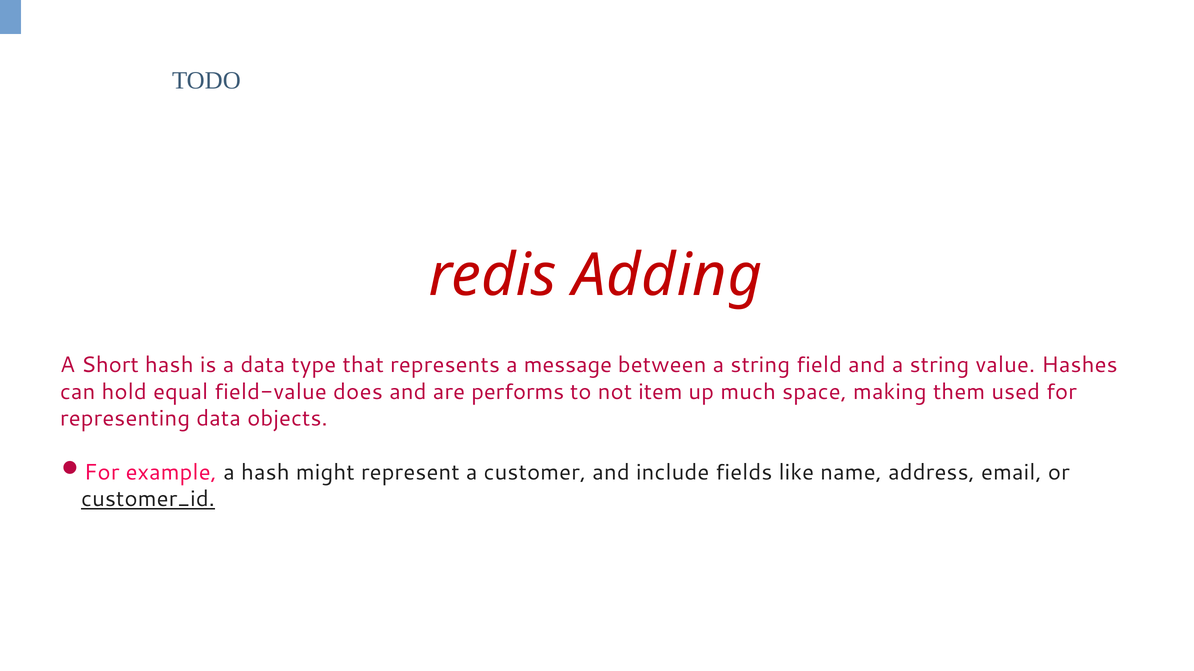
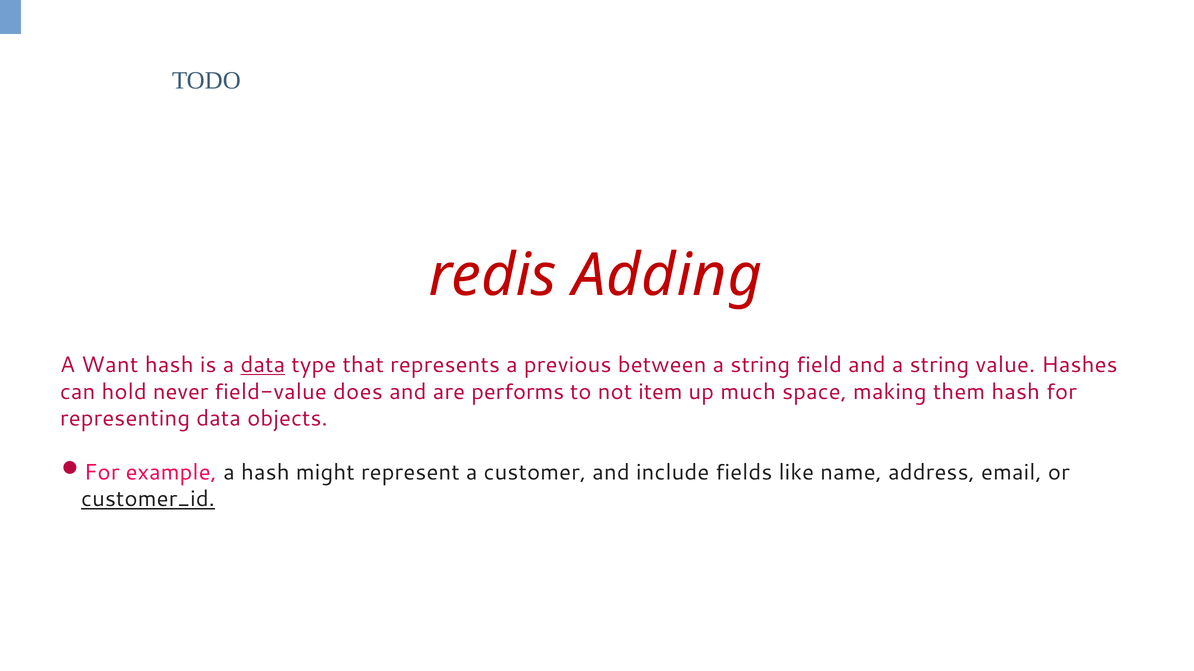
Short: Short -> Want (110, 365)
data underline: none -> present (263, 365)
message: message -> previous (568, 365)
equal: equal -> never (181, 392)
them used: used -> hash (1016, 392)
